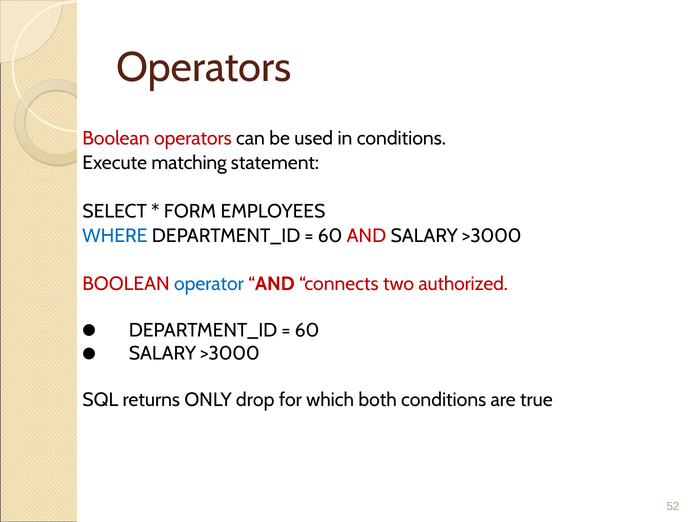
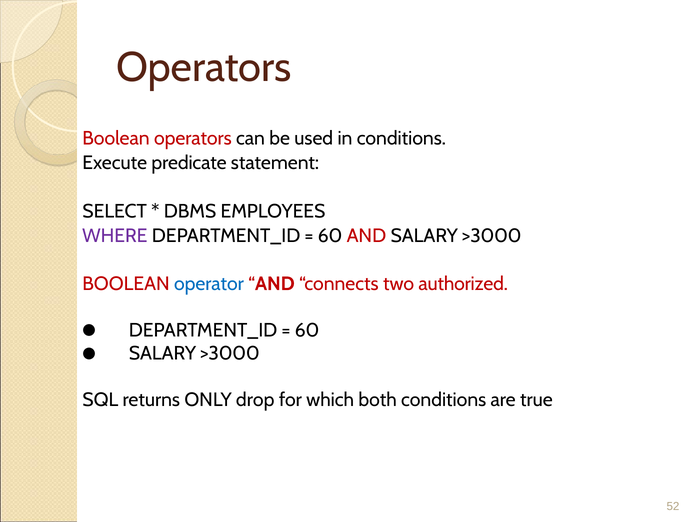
matching: matching -> predicate (189, 163)
FORM: FORM -> DBMS (190, 212)
WHERE colour: blue -> purple (115, 236)
